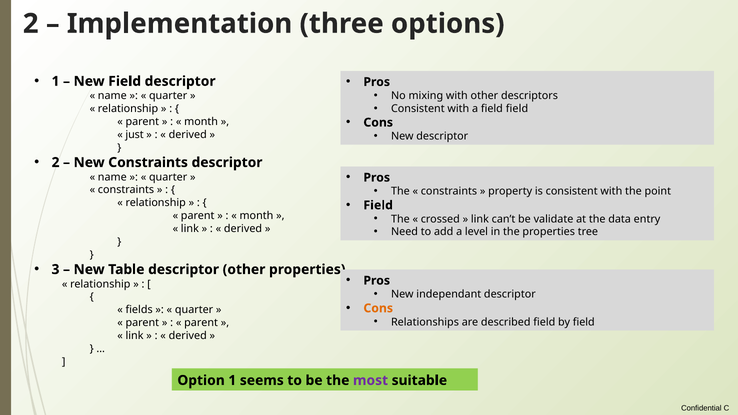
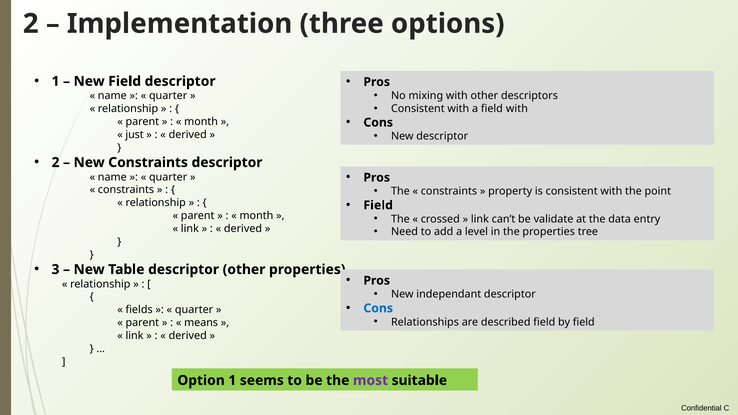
field field: field -> with (517, 109)
Cons colour: orange -> blue (378, 308)
parent: parent -> means (201, 323)
